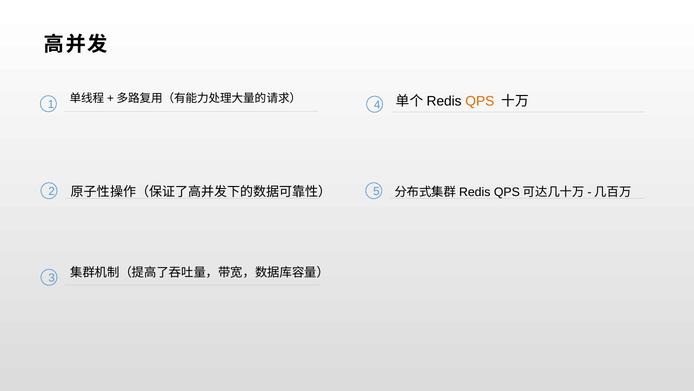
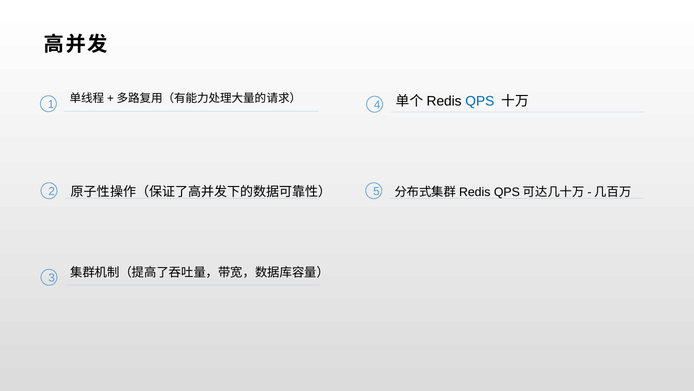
QPS colour: orange -> blue (480, 101)
